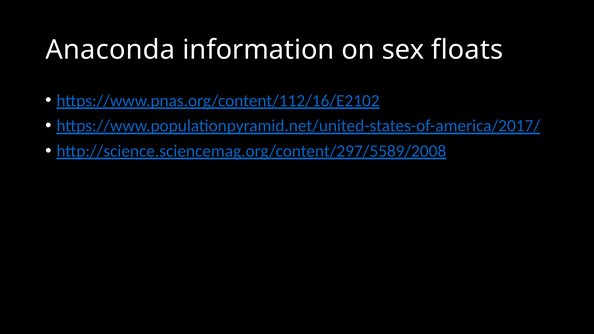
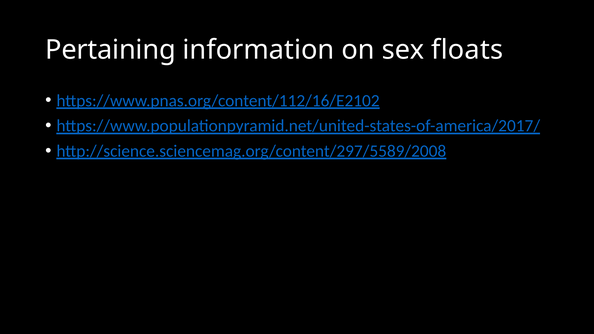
Anaconda: Anaconda -> Pertaining (111, 50)
